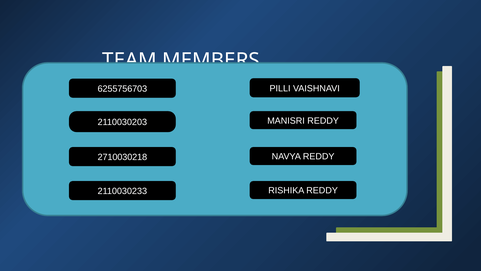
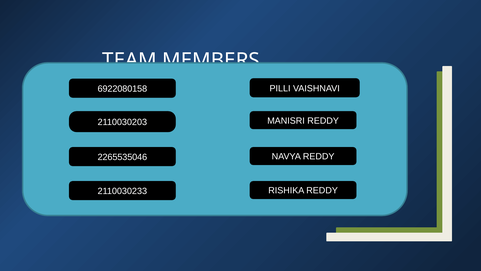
6255756703: 6255756703 -> 6922080158 (122, 89)
2710030218: 2710030218 -> 2265535046 (122, 157)
